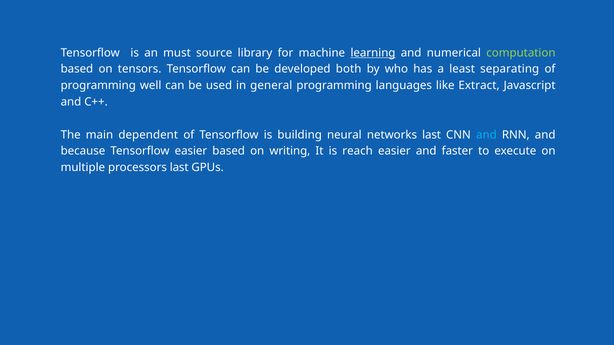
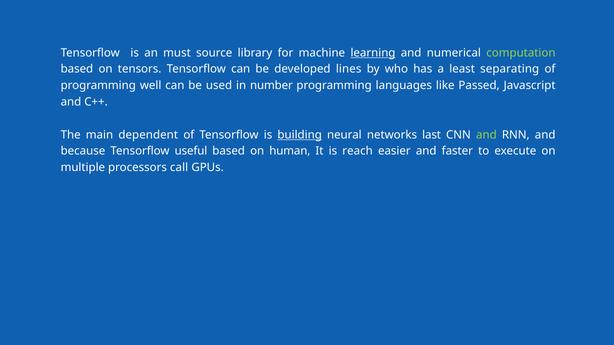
both: both -> lines (349, 69)
general: general -> number (271, 86)
Extract: Extract -> Passed (479, 86)
building underline: none -> present (300, 135)
and colour: light blue -> light green (486, 135)
Tensorflow easier: easier -> useful (191, 151)
writing: writing -> human (290, 151)
processors last: last -> call (179, 168)
